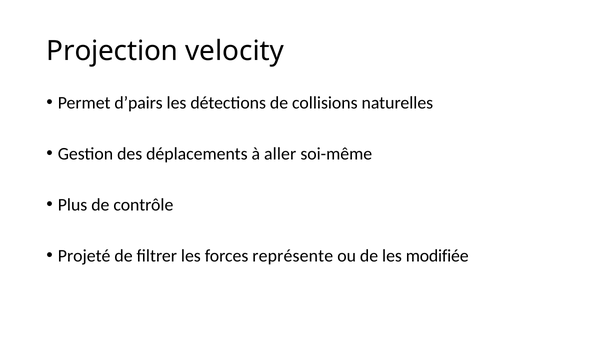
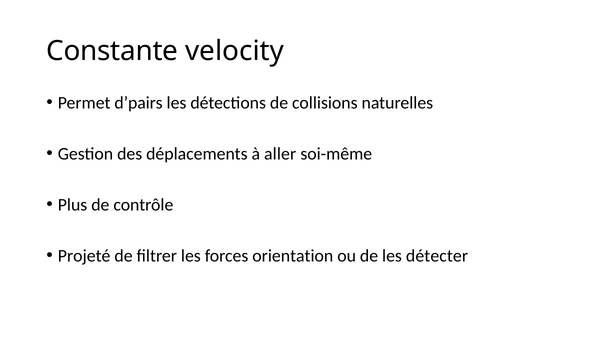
Projection: Projection -> Constante (112, 51)
représente: représente -> orientation (293, 256)
modifiée: modifiée -> détecter (437, 256)
